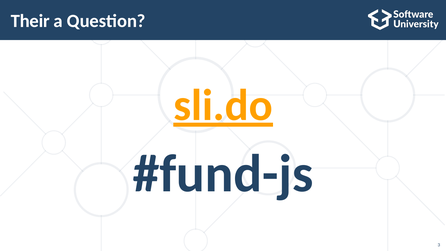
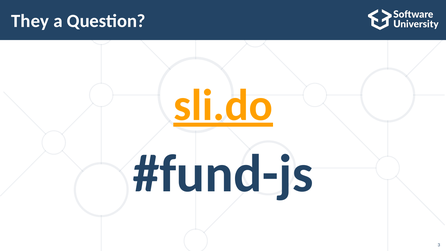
Their: Their -> They (30, 21)
